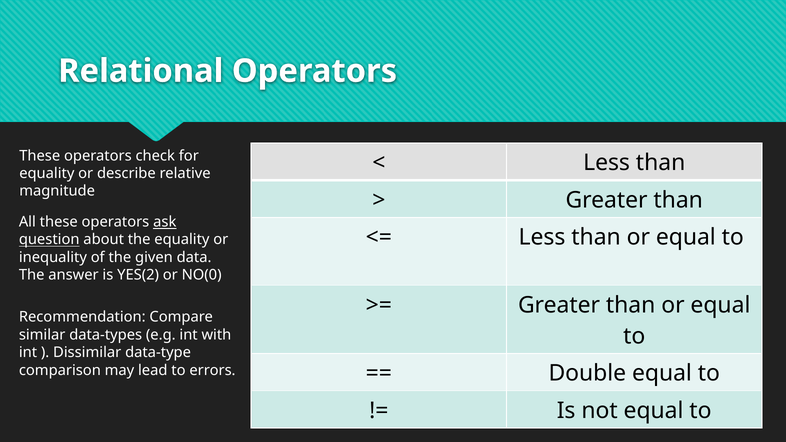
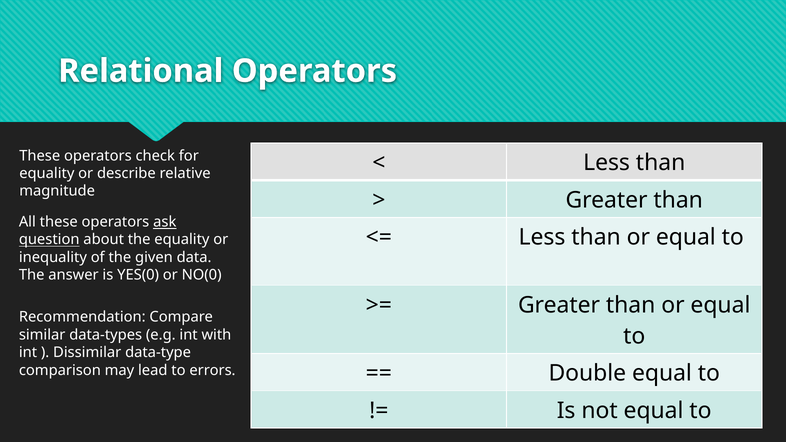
YES(2: YES(2 -> YES(0 (138, 275)
